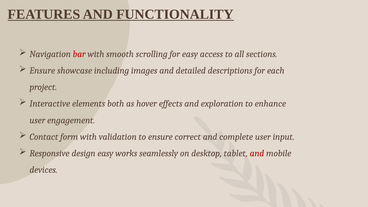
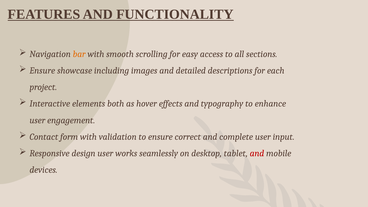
bar colour: red -> orange (79, 54)
exploration: exploration -> typography (222, 104)
design easy: easy -> user (105, 153)
